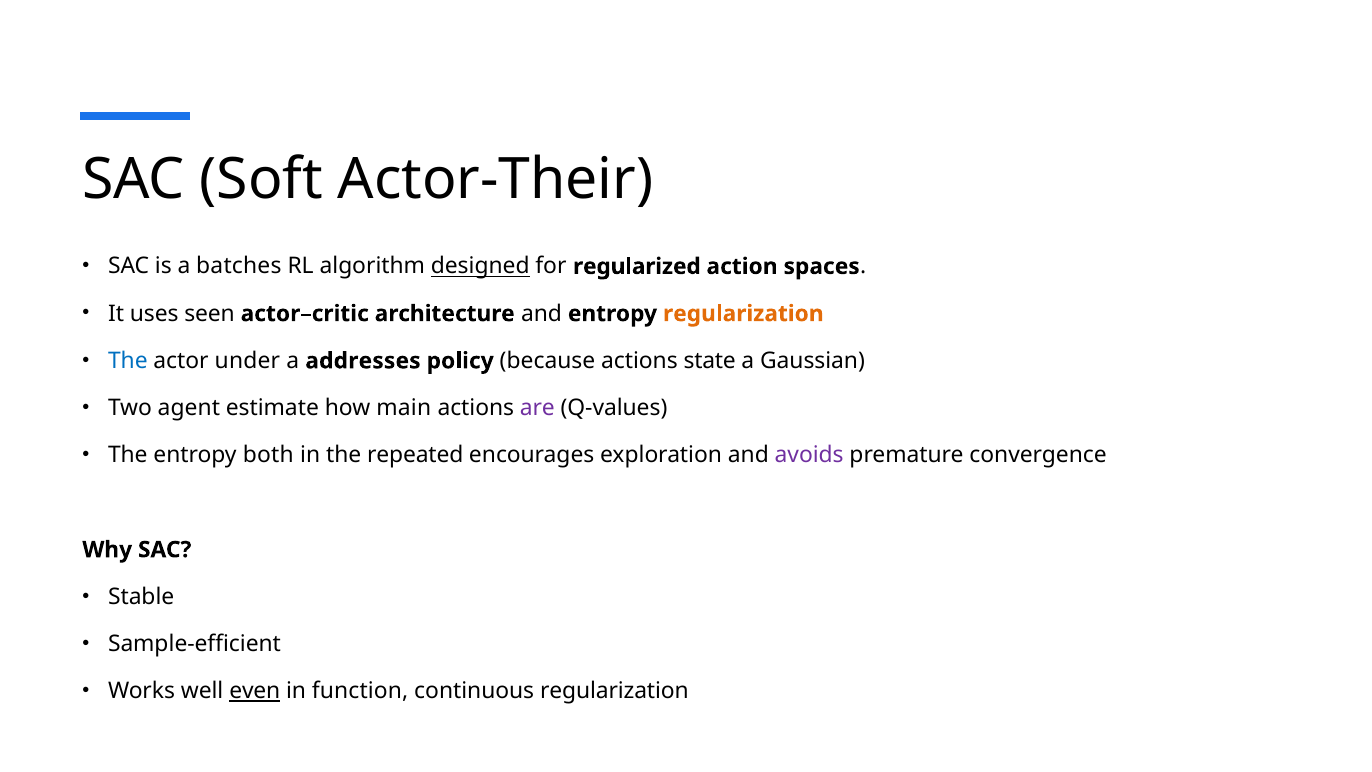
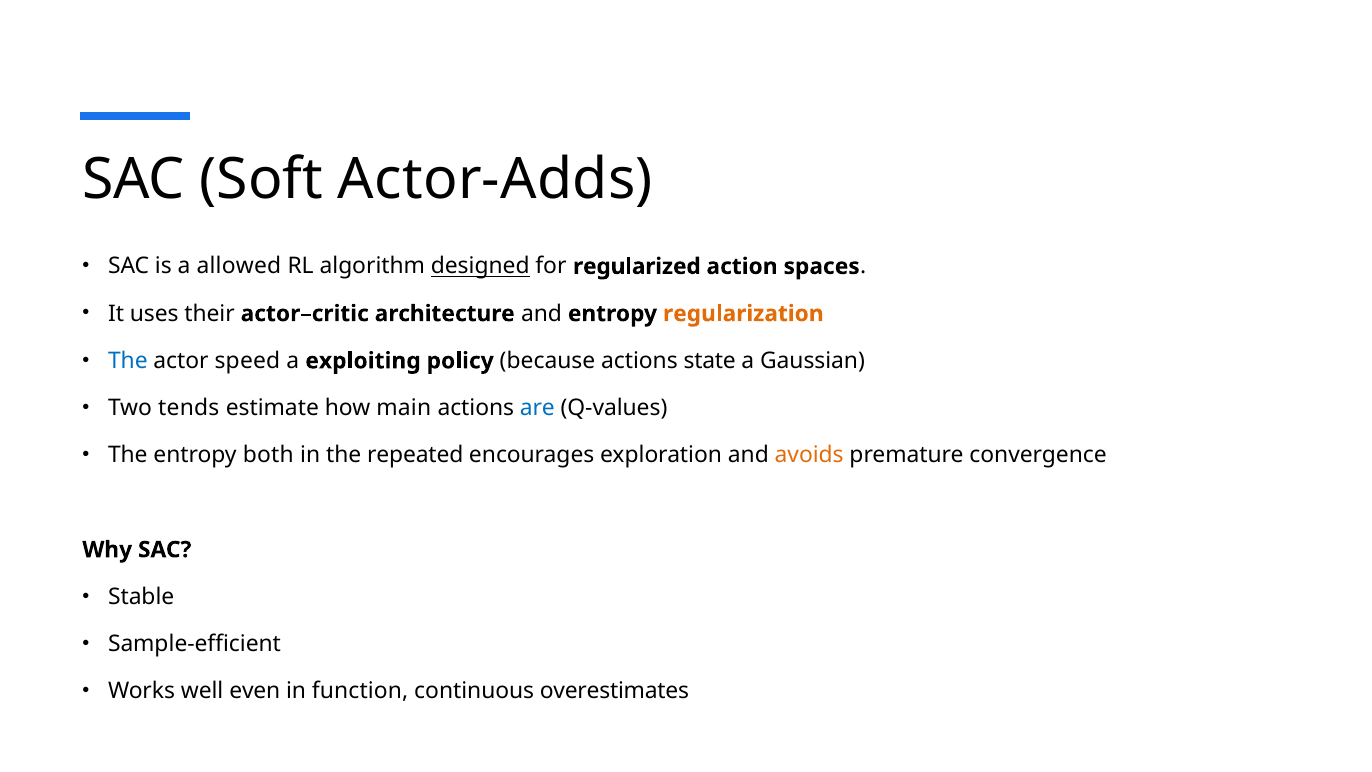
Actor-Their: Actor-Their -> Actor-Adds (495, 180)
batches: batches -> allowed (239, 266)
seen: seen -> their (210, 314)
under: under -> speed (247, 361)
addresses: addresses -> exploiting (363, 361)
agent: agent -> tends (189, 408)
are colour: purple -> blue (537, 408)
avoids colour: purple -> orange (809, 455)
even underline: present -> none (255, 691)
continuous regularization: regularization -> overestimates (614, 691)
